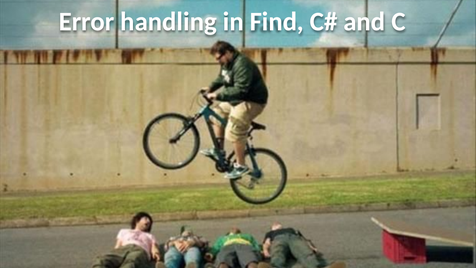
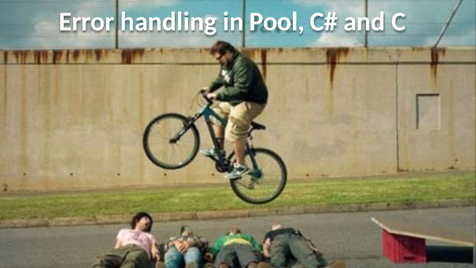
Find: Find -> Pool (277, 22)
